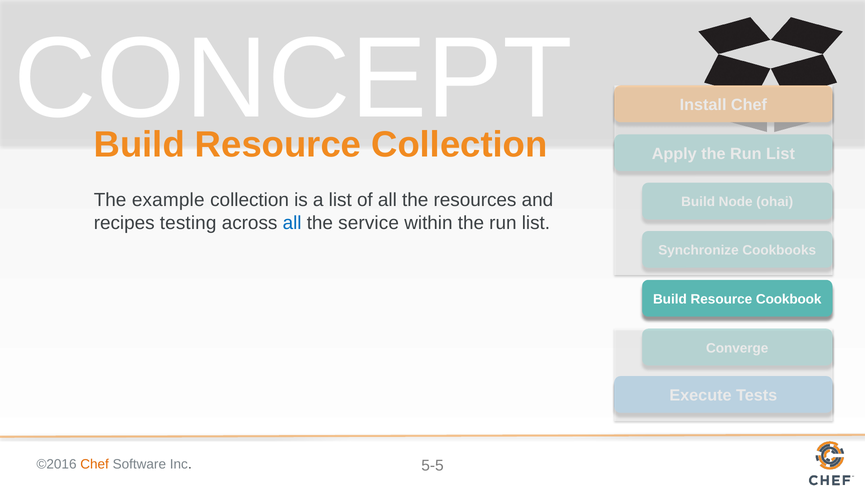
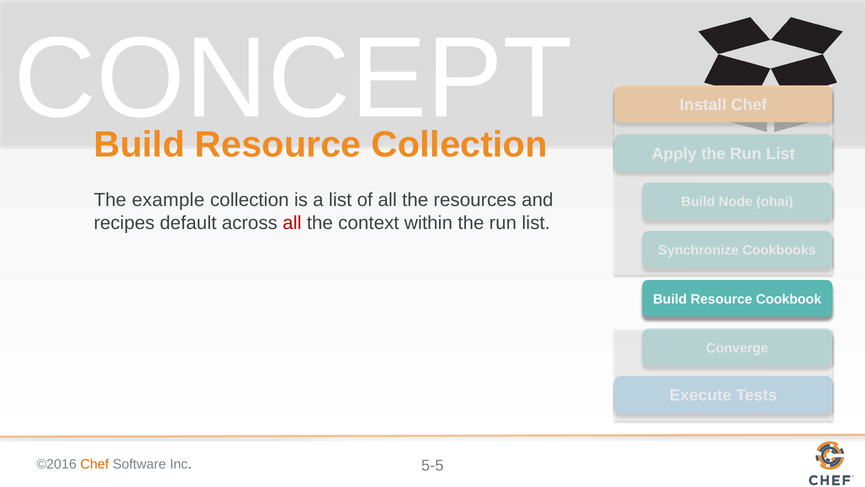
testing: testing -> default (188, 223)
all colour: blue -> red (292, 223)
service: service -> context (369, 223)
